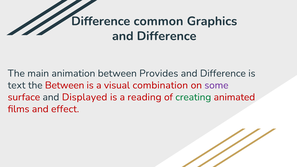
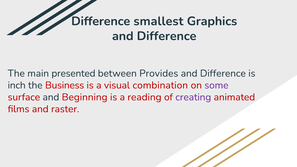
common: common -> smallest (158, 21)
animation: animation -> presented (73, 73)
text: text -> inch (17, 85)
the Between: Between -> Business (65, 85)
Displayed: Displayed -> Beginning (85, 97)
creating colour: green -> purple (193, 97)
effect: effect -> raster (65, 109)
